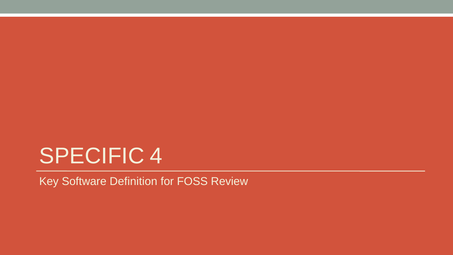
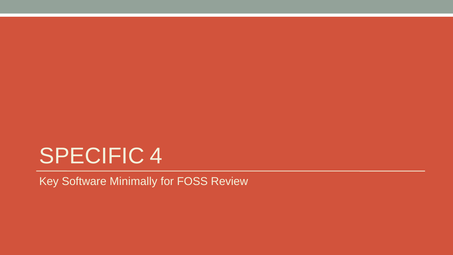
Definition: Definition -> Minimally (134, 181)
